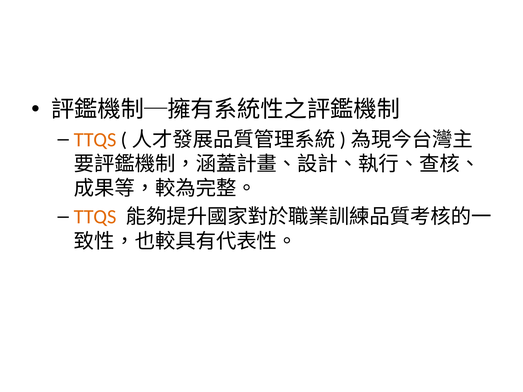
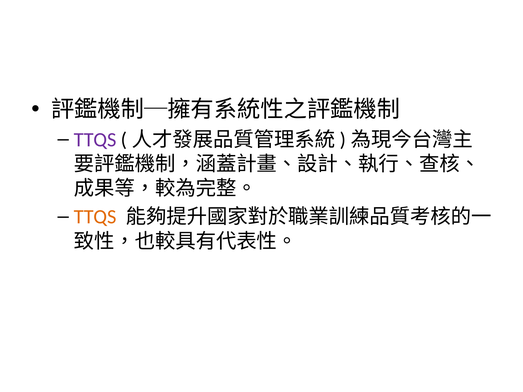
TTQS colour: orange -> purple (95, 140)
